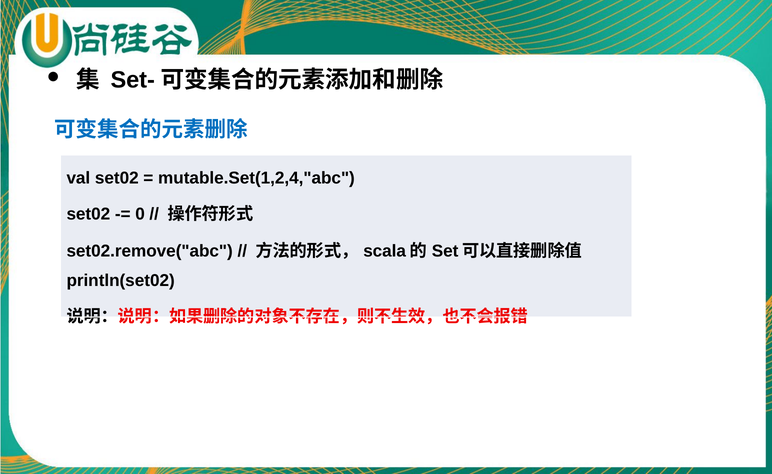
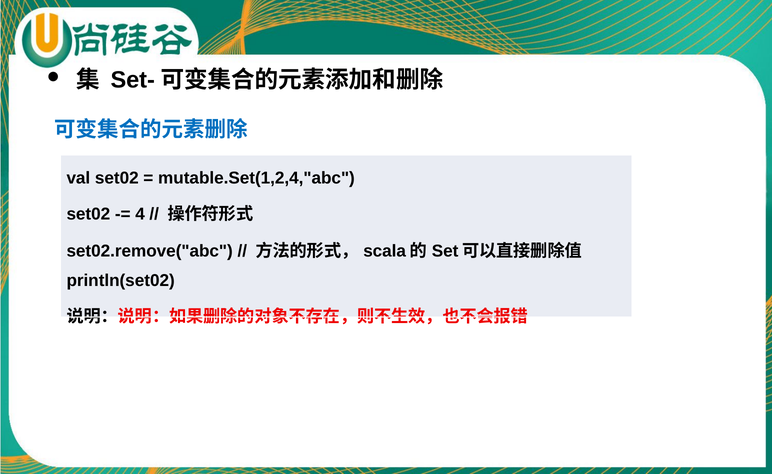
0: 0 -> 4 (140, 214)
